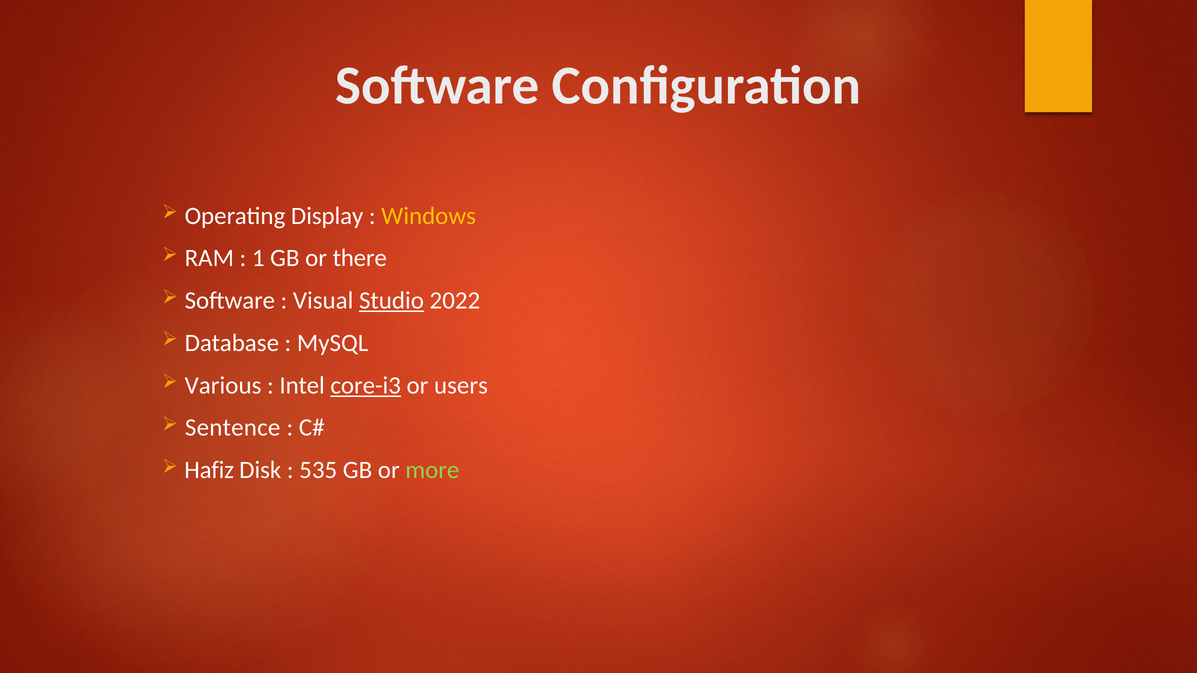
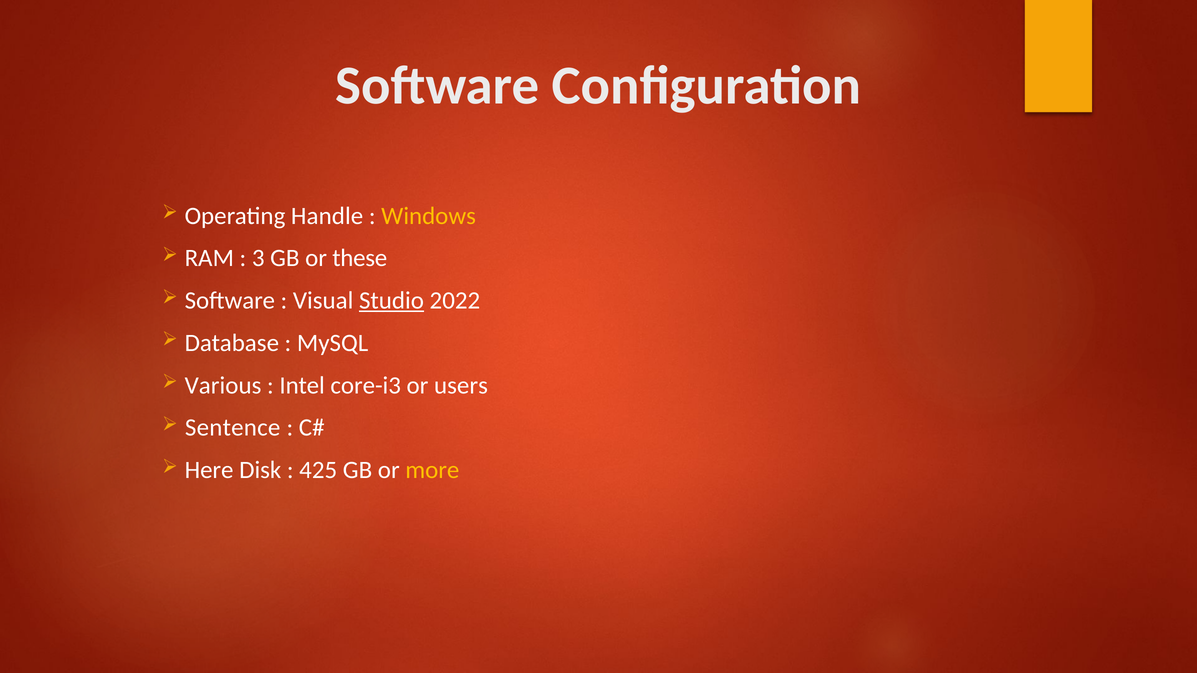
Display: Display -> Handle (327, 216)
1: 1 -> 3 (258, 258)
there: there -> these (360, 258)
core-i3 underline: present -> none (366, 386)
Hafiz: Hafiz -> Here (209, 470)
535: 535 -> 425 (318, 470)
more colour: light green -> yellow (432, 470)
